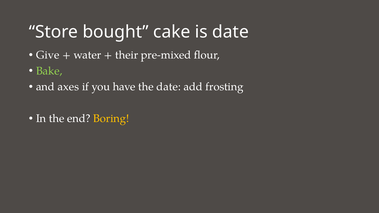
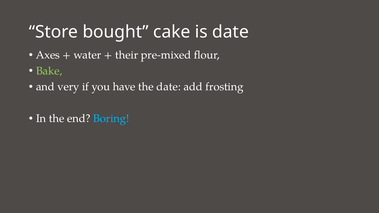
Give: Give -> Axes (48, 55)
axes: axes -> very (68, 87)
Boring colour: yellow -> light blue (111, 119)
